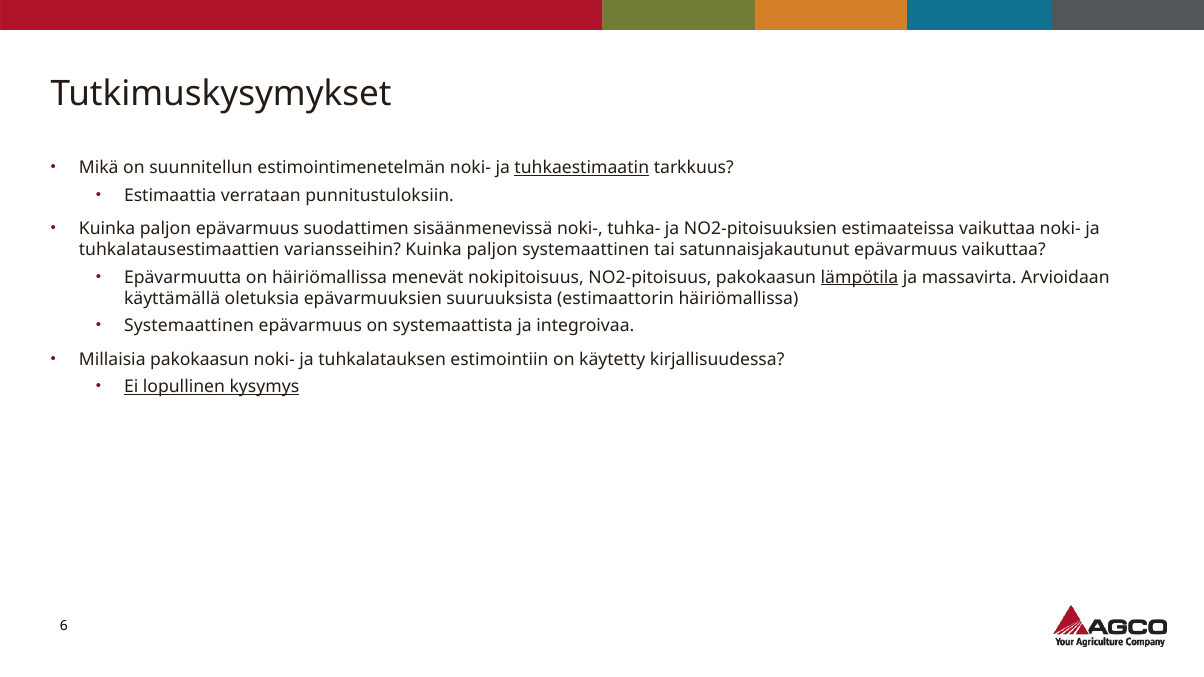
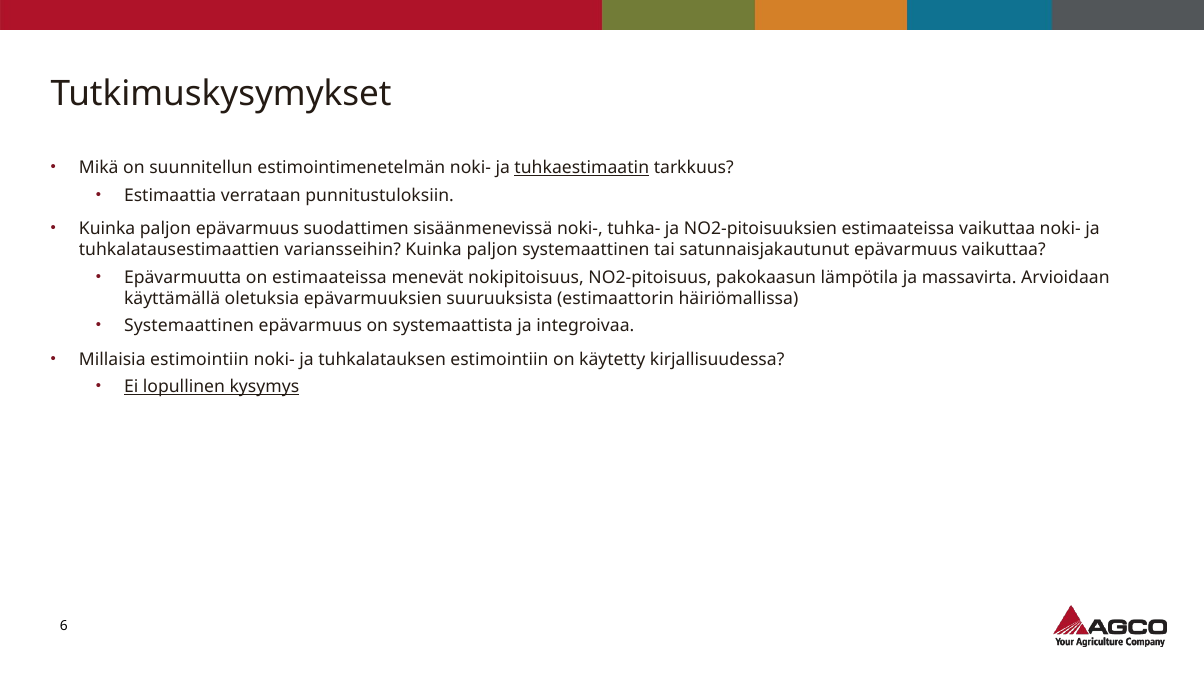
on häiriömallissa: häiriömallissa -> estimaateissa (329, 277)
lämpötila underline: present -> none (859, 277)
Millaisia pakokaasun: pakokaasun -> estimointiin (200, 360)
